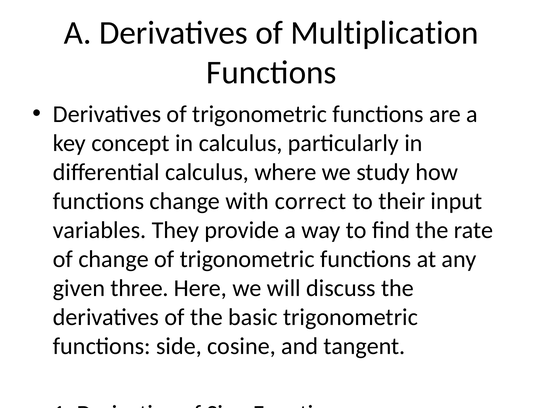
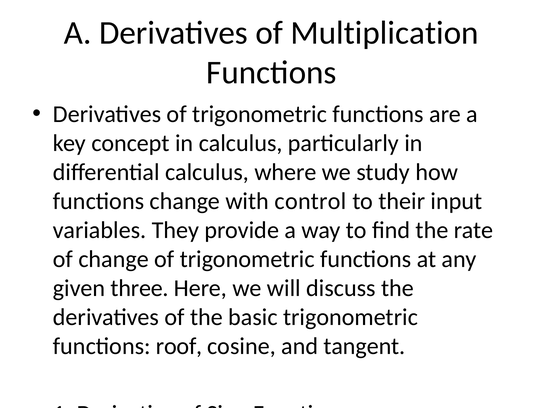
correct: correct -> control (311, 201)
side: side -> roof (179, 346)
